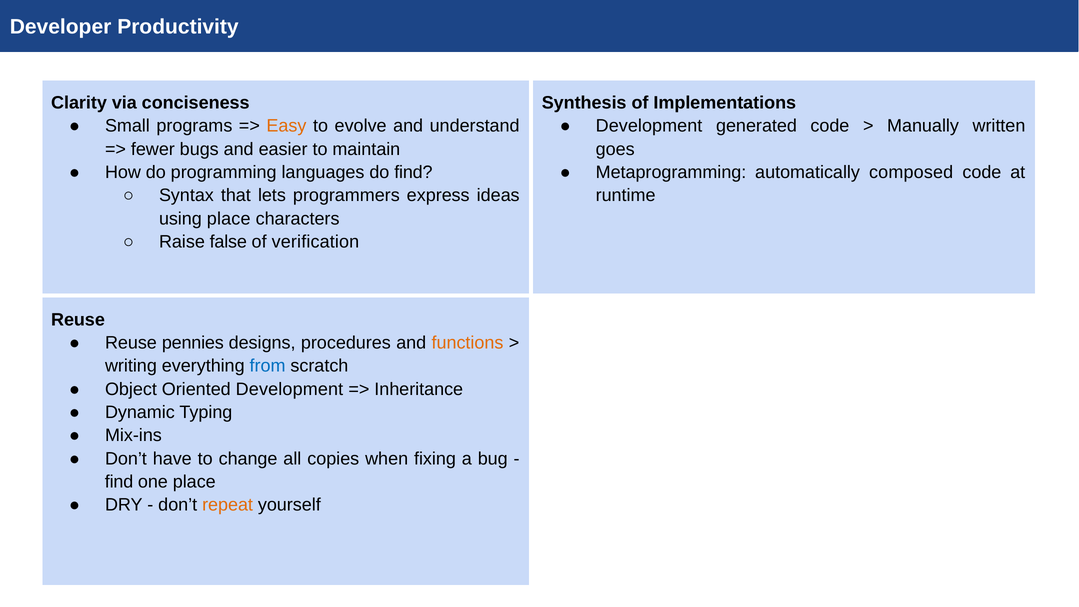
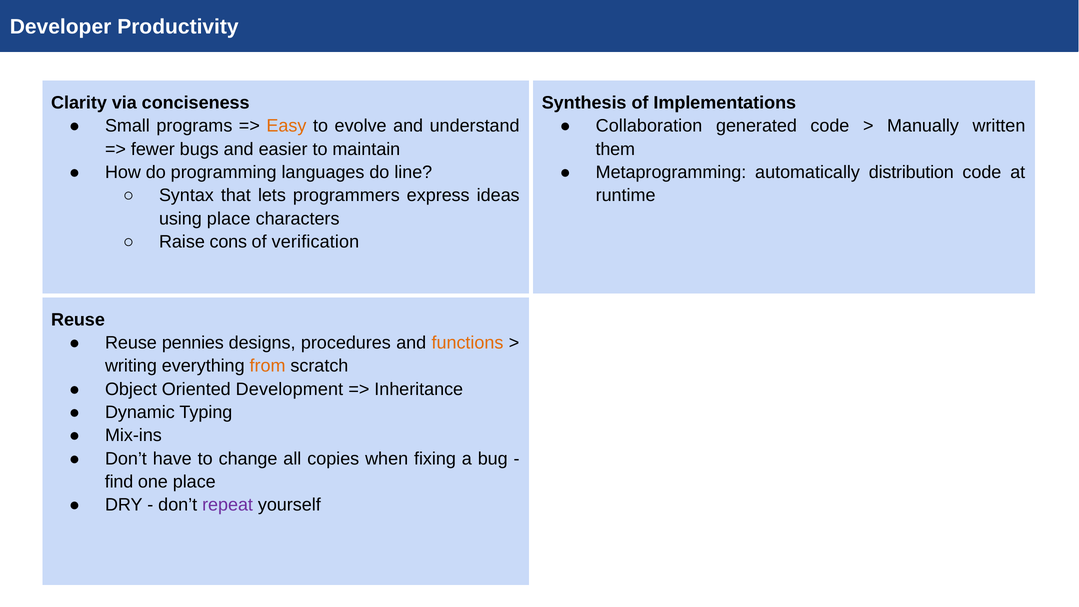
Development: Development -> Collaboration (649, 126)
goes: goes -> them (615, 149)
do find: find -> line (413, 172)
composed: composed -> distribution (911, 172)
false: false -> cons (228, 242)
from colour: blue -> orange (268, 366)
repeat colour: orange -> purple (228, 505)
